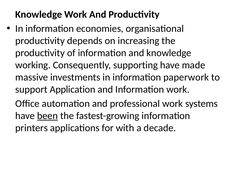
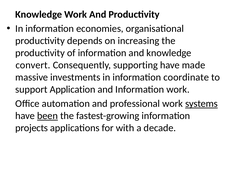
working: working -> convert (33, 65)
paperwork: paperwork -> coordinate (186, 77)
systems underline: none -> present (201, 104)
printers: printers -> projects (32, 128)
